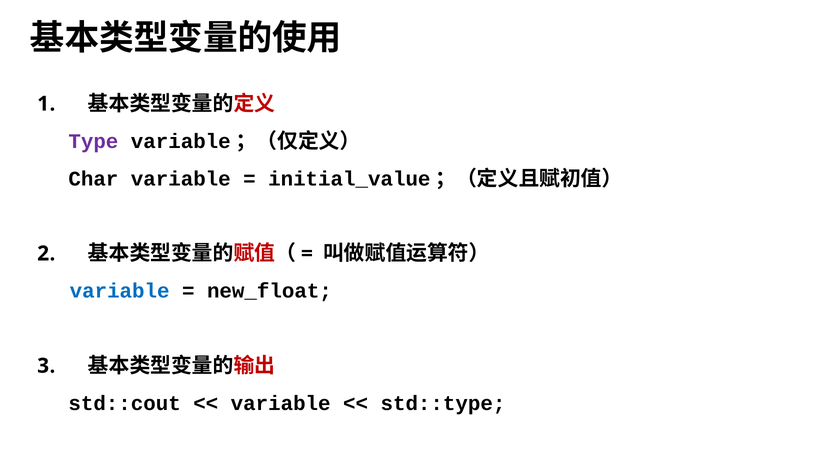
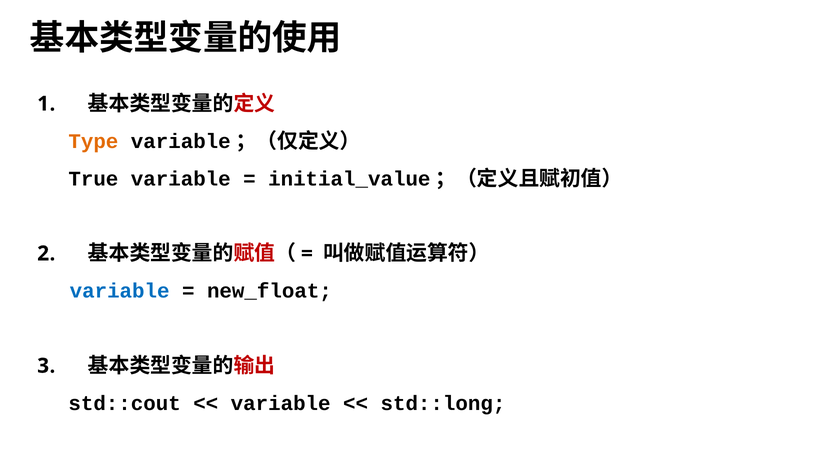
Type colour: purple -> orange (93, 141)
Char: Char -> True (93, 179)
std::type: std::type -> std::long (443, 403)
